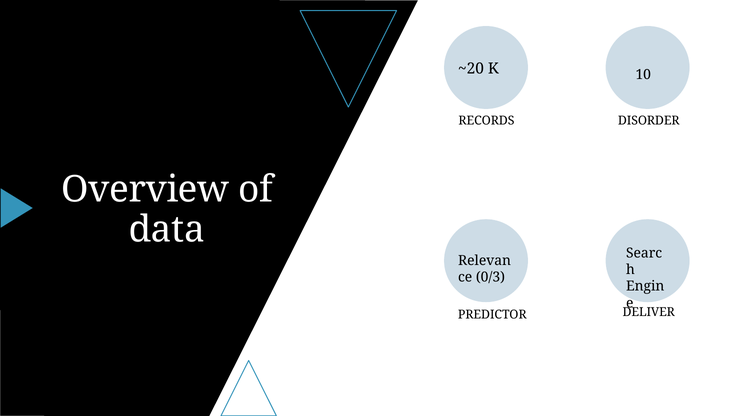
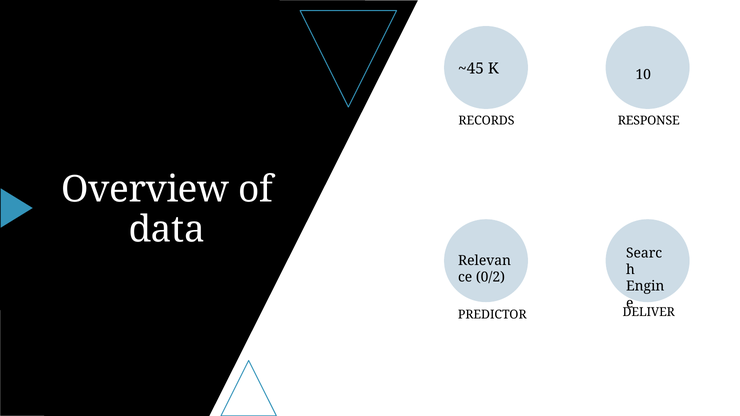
~20: ~20 -> ~45 (471, 68)
DISORDER: DISORDER -> RESPONSE (649, 121)
0/3: 0/3 -> 0/2 (490, 277)
